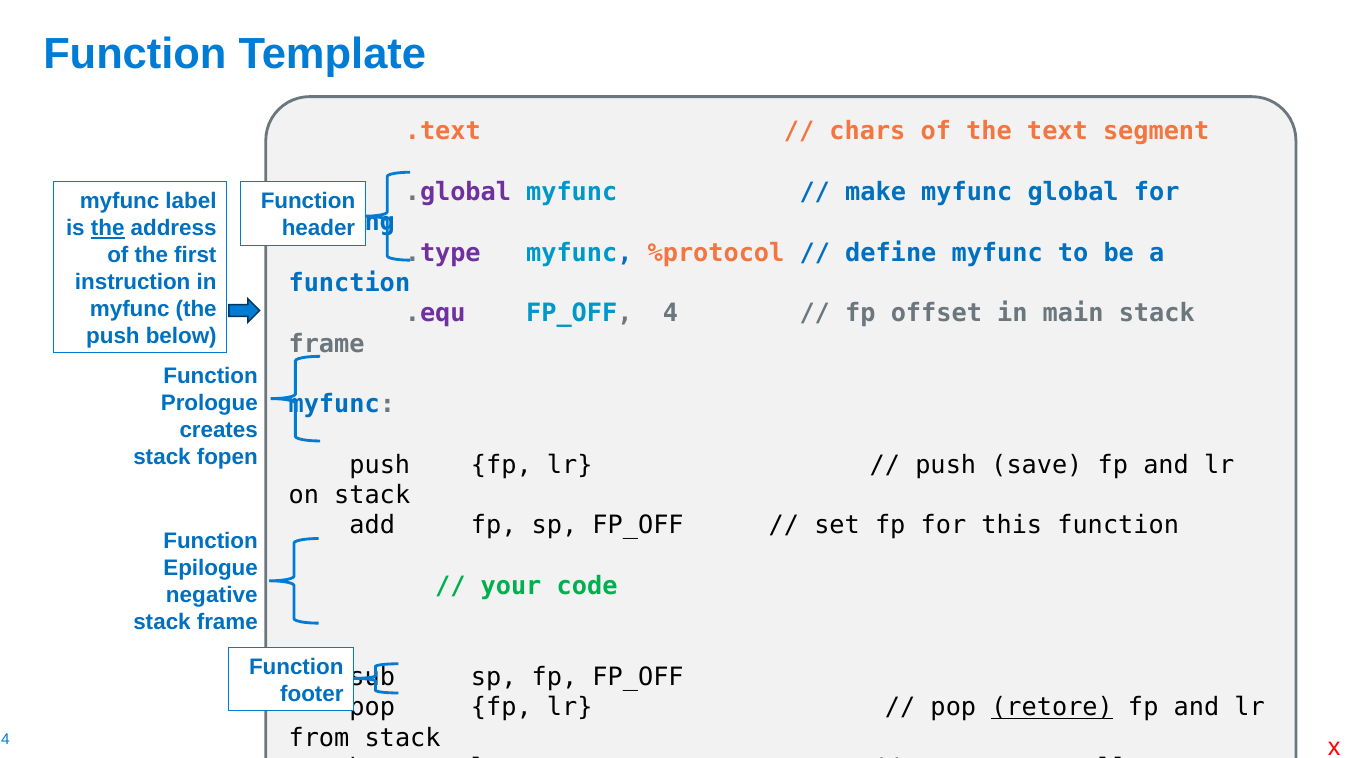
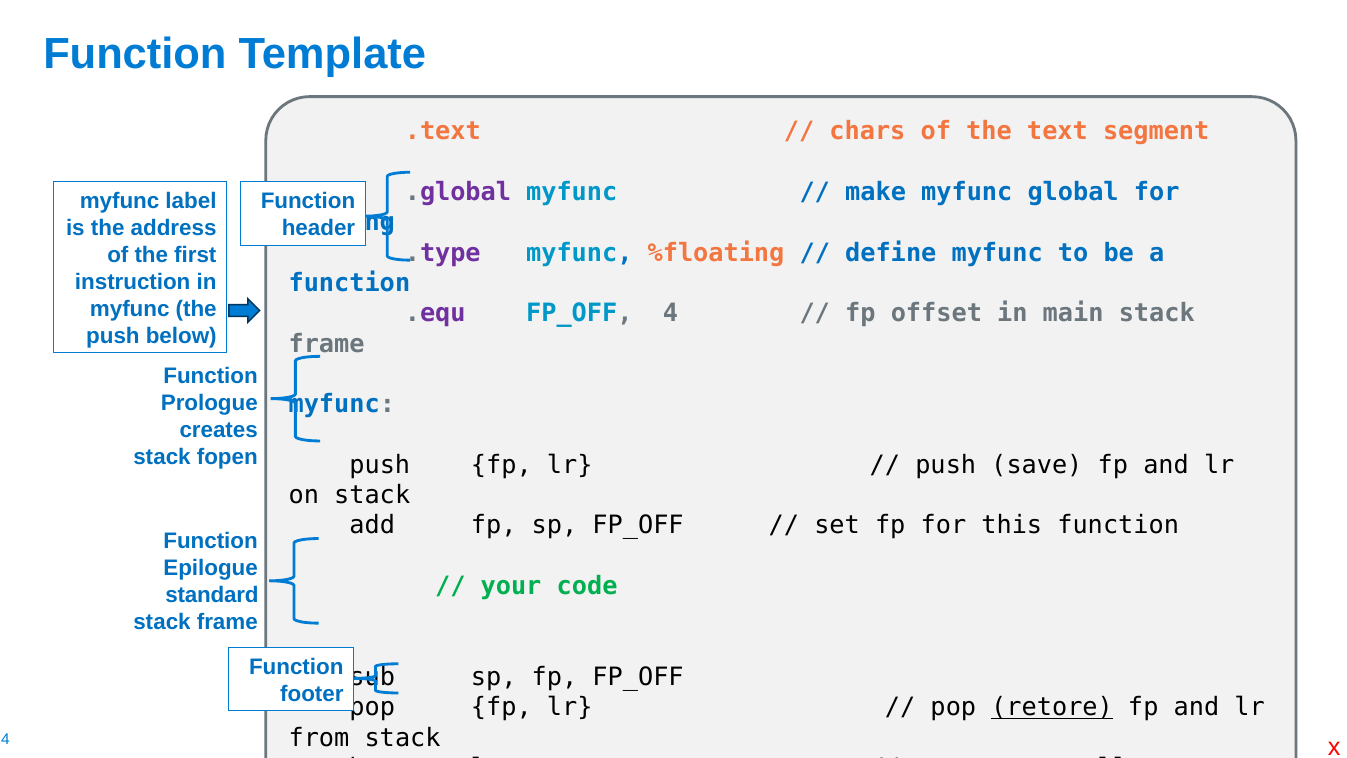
the underline: present -> none (108, 228)
%protocol: %protocol -> %floating (716, 253)
negative: negative -> standard (212, 595)
